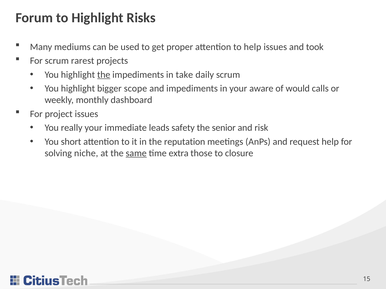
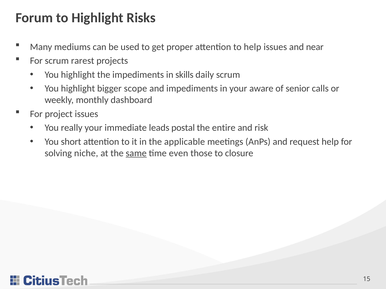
took: took -> near (315, 47)
the underline: present -> none (104, 75)
take: take -> skills (184, 75)
would: would -> senior (298, 89)
safety: safety -> postal (183, 128)
senior: senior -> entire (224, 128)
reputation: reputation -> applicable (185, 142)
extra: extra -> even (179, 153)
